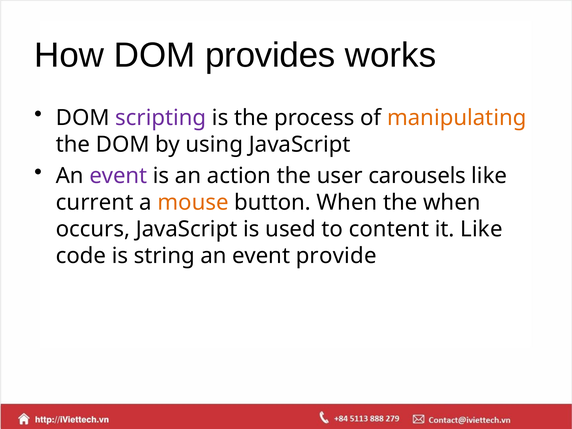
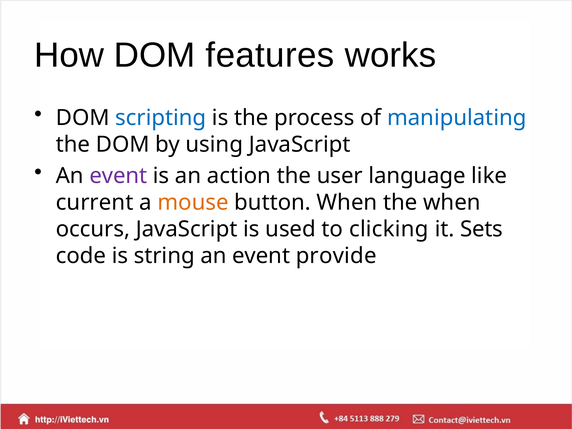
provides: provides -> features (270, 55)
scripting colour: purple -> blue (161, 118)
manipulating colour: orange -> blue (457, 118)
carousels: carousels -> language (417, 176)
content: content -> clicking (389, 229)
it Like: Like -> Sets (482, 229)
